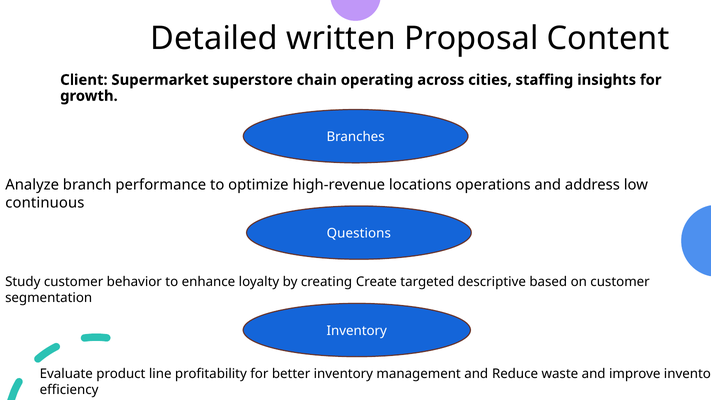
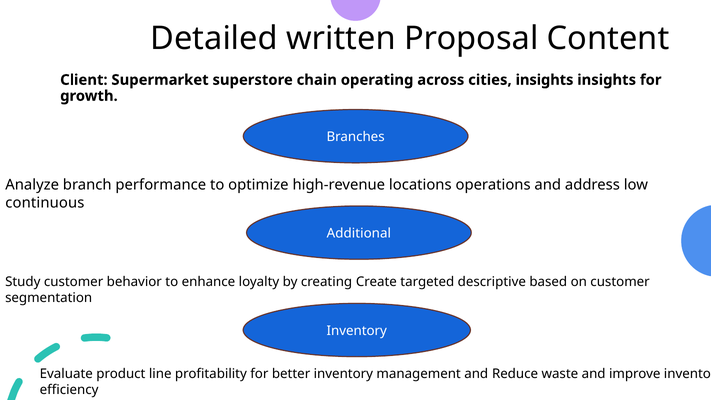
cities staffing: staffing -> insights (544, 80)
Questions: Questions -> Additional (359, 234)
